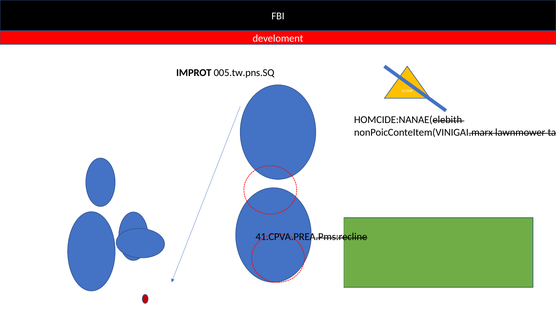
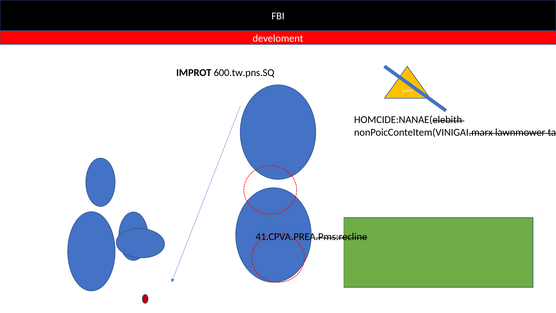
005.tw.pns.SQ: 005.tw.pns.SQ -> 600.tw.pns.SQ (244, 73)
